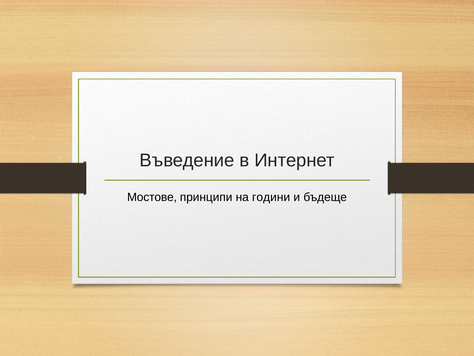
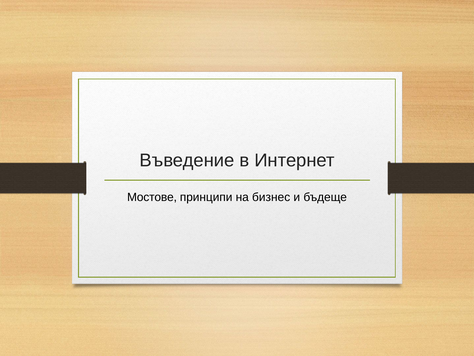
години: години -> бизнес (271, 197)
